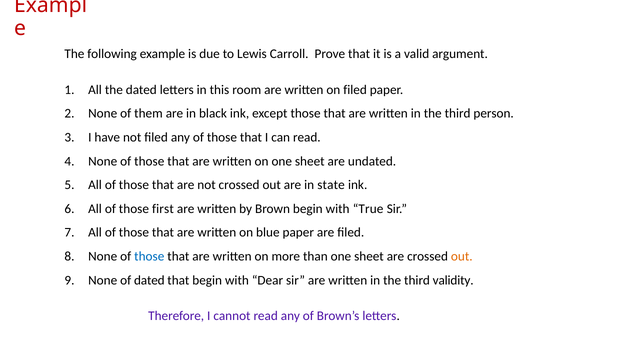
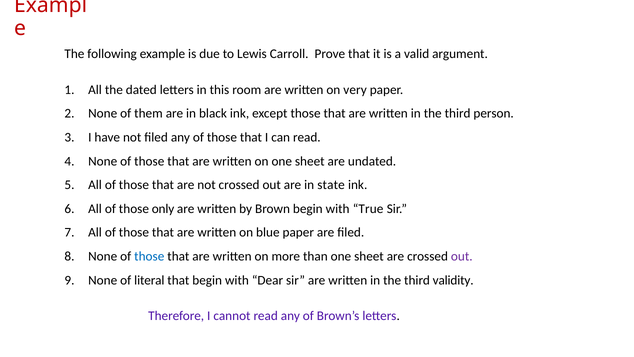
on filed: filed -> very (355, 90)
first: first -> only (163, 209)
out colour: orange -> purple (462, 256)
of dated: dated -> literal (149, 280)
